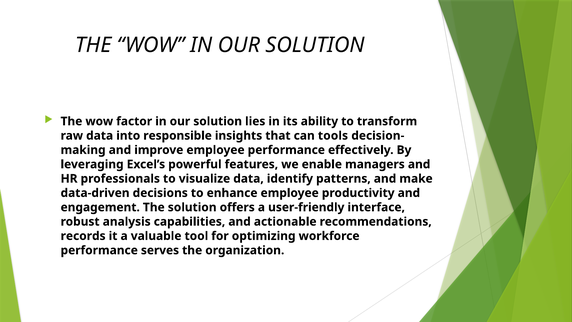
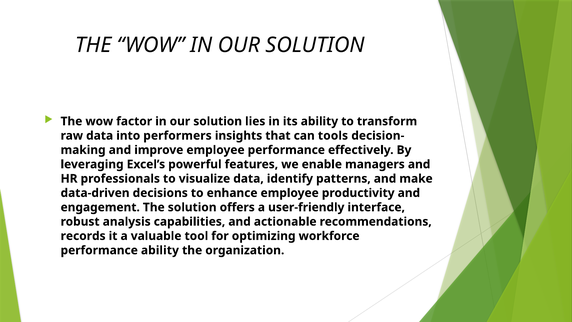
responsible: responsible -> performers (177, 136)
performance serves: serves -> ability (160, 250)
